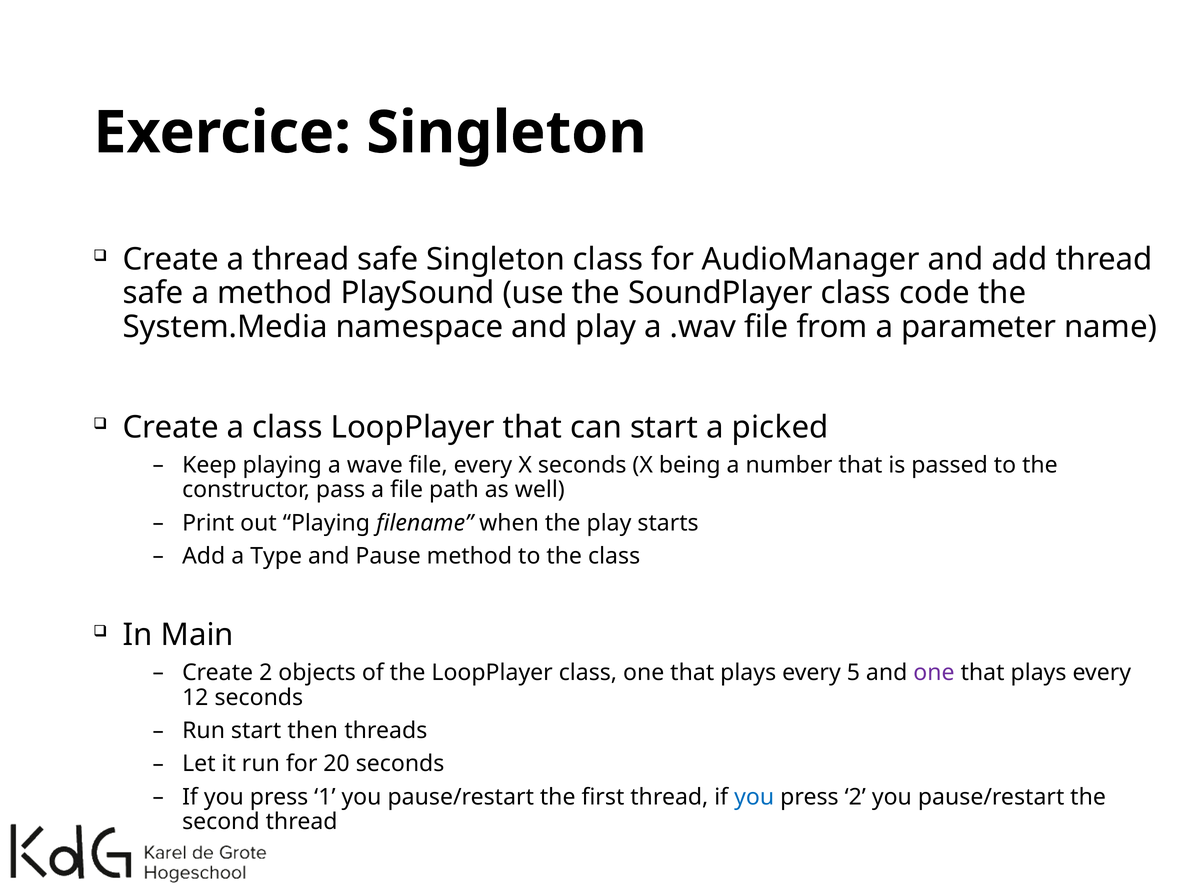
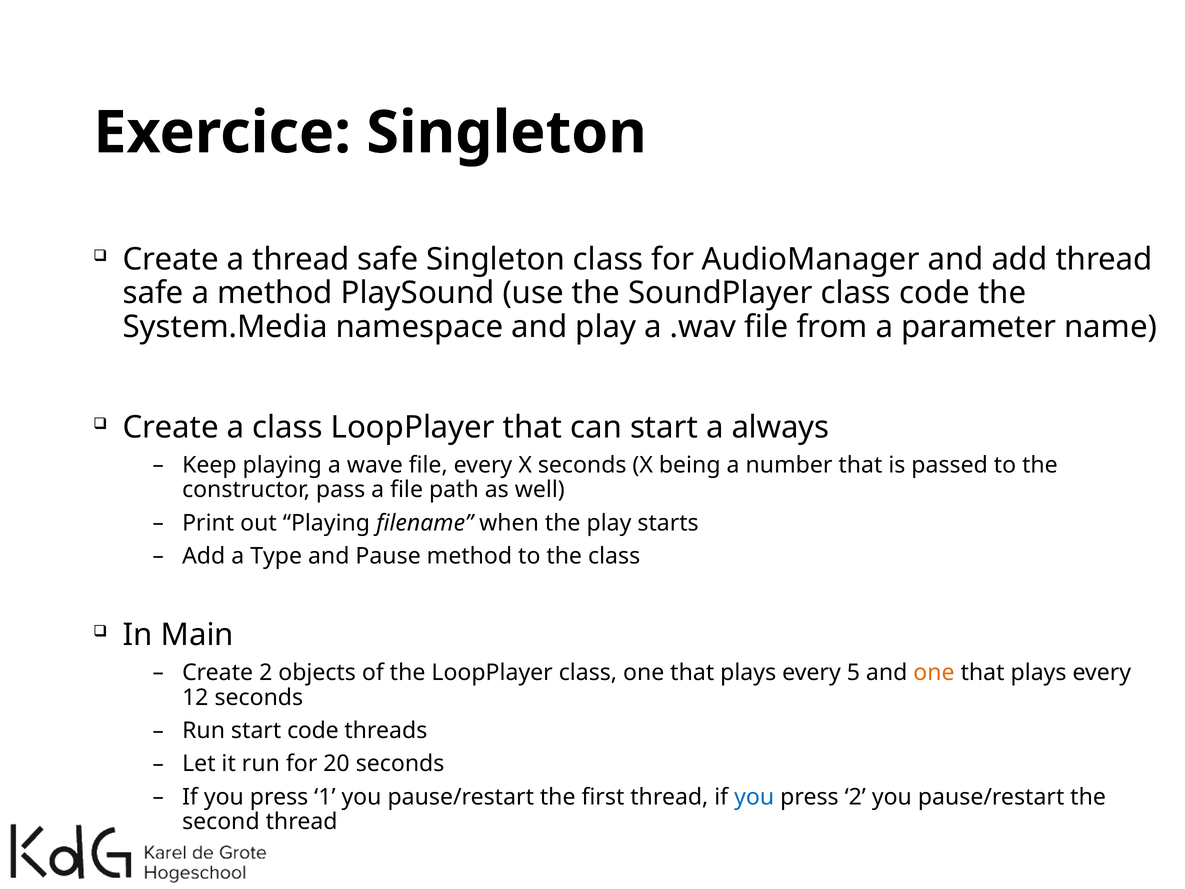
picked: picked -> always (780, 427)
one colour: purple -> orange (934, 672)
start then: then -> code (313, 730)
